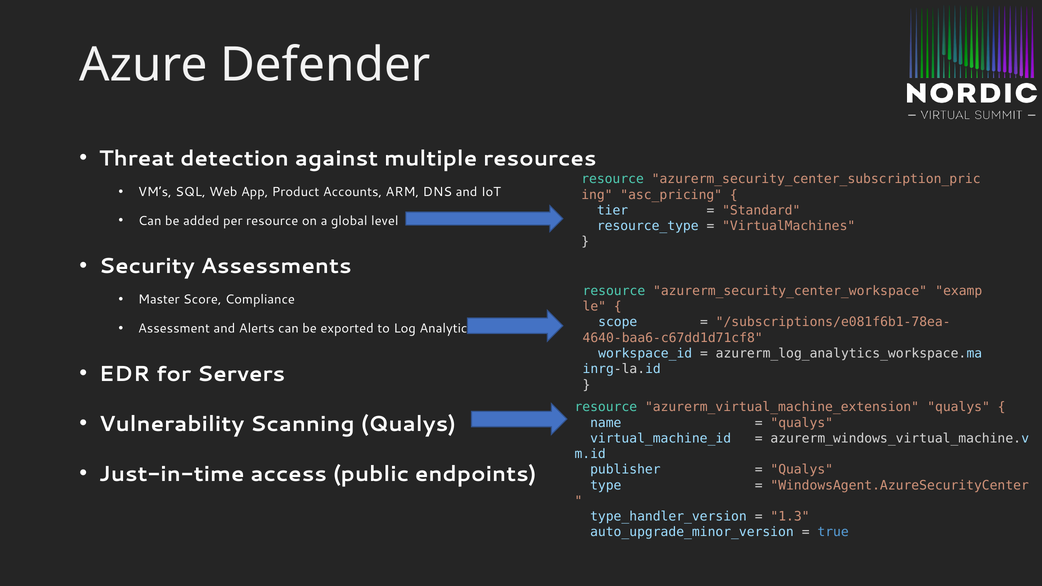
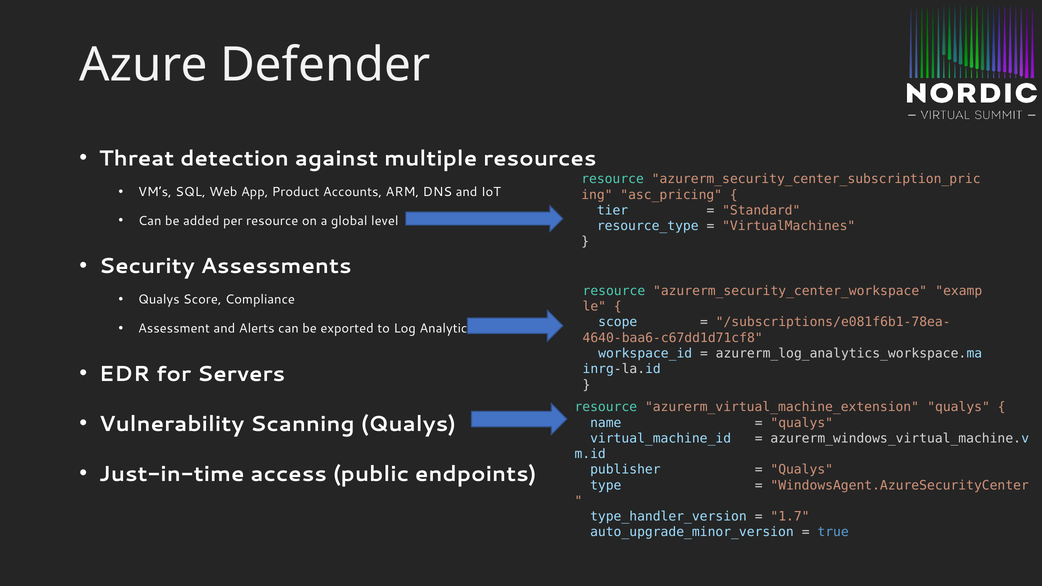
Master: Master -> Qualys (159, 300)
1.3: 1.3 -> 1.7 (790, 517)
